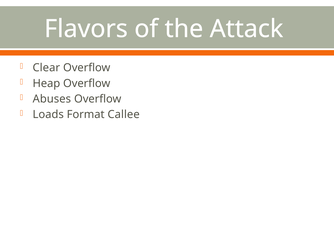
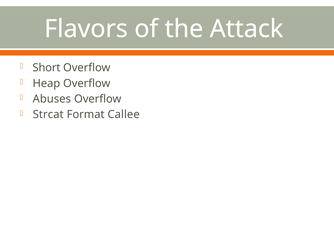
Clear: Clear -> Short (46, 68)
Loads: Loads -> Strcat (48, 114)
